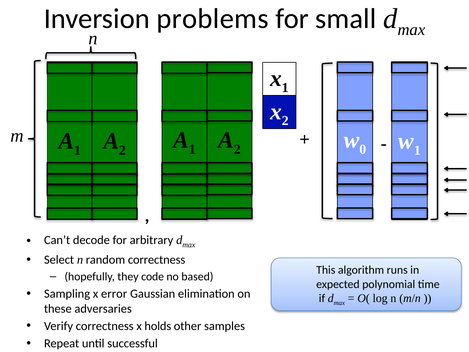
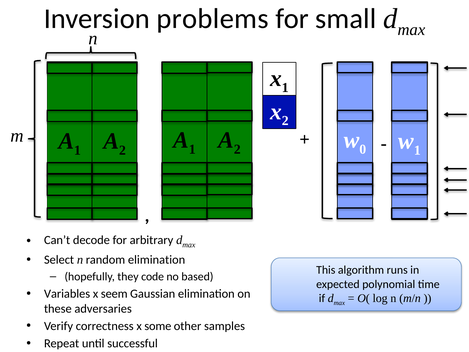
random correctness: correctness -> elimination (157, 260)
Sampling: Sampling -> Variables (67, 294)
error: error -> seem (114, 294)
holds: holds -> some (158, 326)
